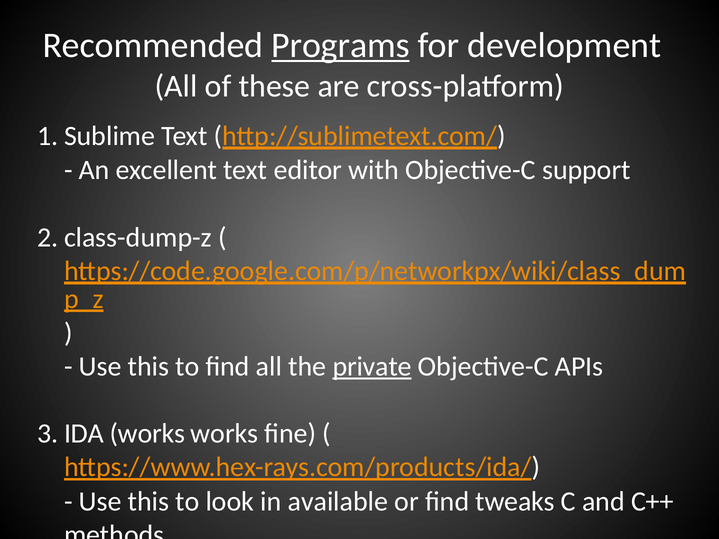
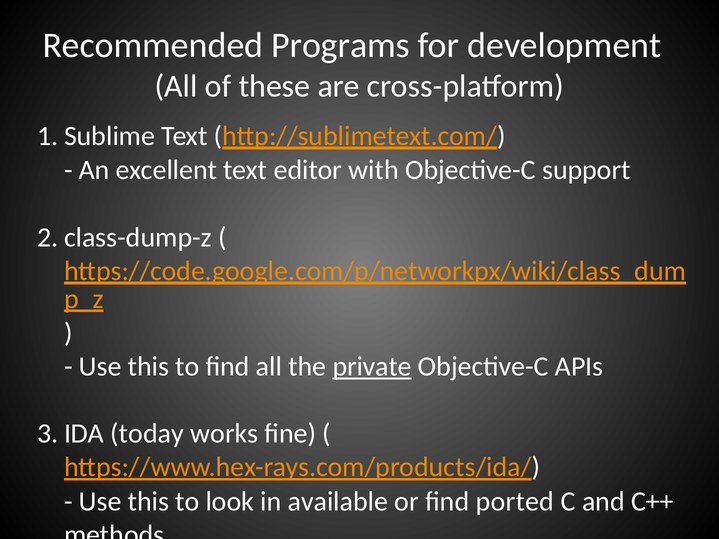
Programs underline: present -> none (341, 46)
works: works -> today (147, 434)
tweaks: tweaks -> ported (515, 502)
